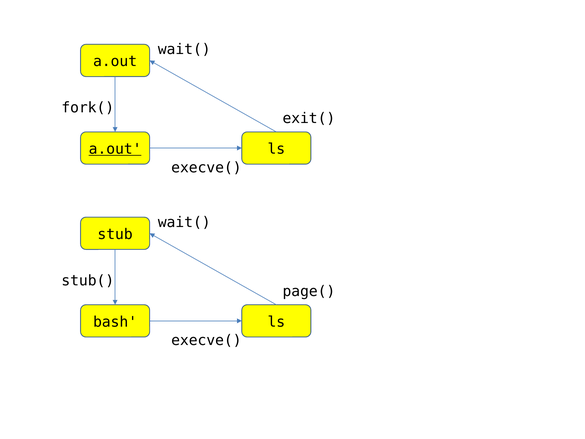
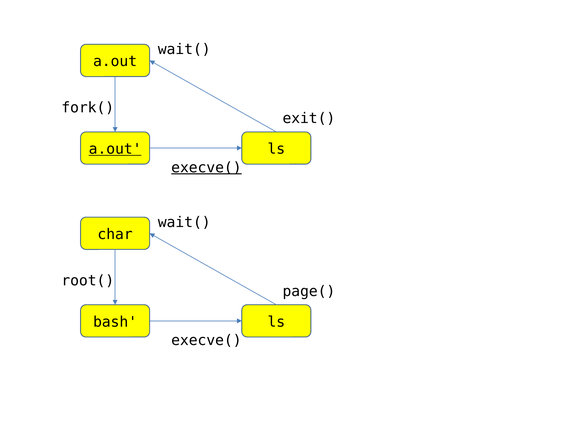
execve( underline: none -> present (206, 168)
stub: stub -> char (115, 234)
stub(: stub( -> root( (88, 280)
